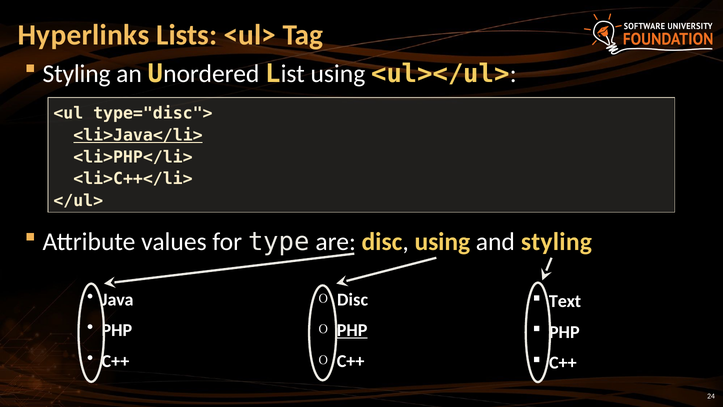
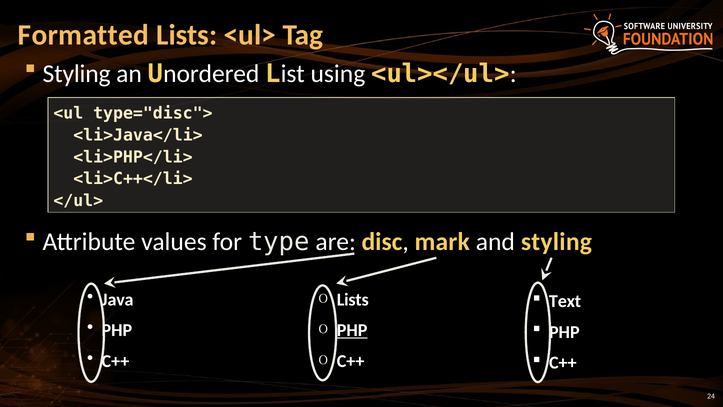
Hyperlinks: Hyperlinks -> Formatted (83, 35)
<li>Java</li> underline: present -> none (138, 135)
disc using: using -> mark (442, 242)
Disc: Disc -> Lists (353, 300)
